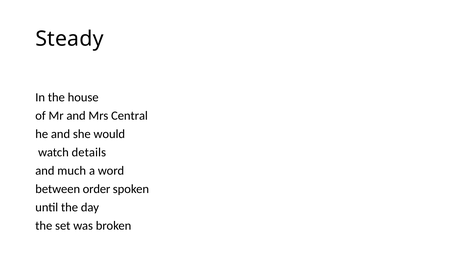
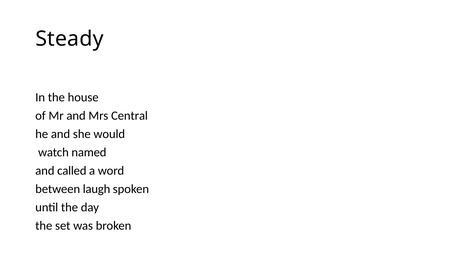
details: details -> named (89, 153)
much: much -> called (72, 171)
order: order -> laugh (97, 189)
